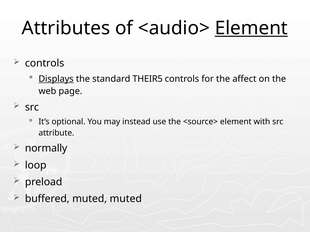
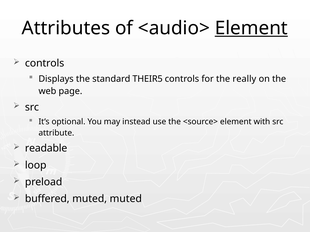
Displays underline: present -> none (56, 79)
affect: affect -> really (244, 79)
normally: normally -> readable (46, 149)
